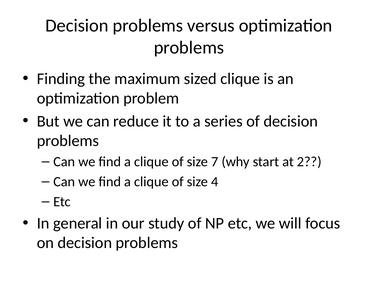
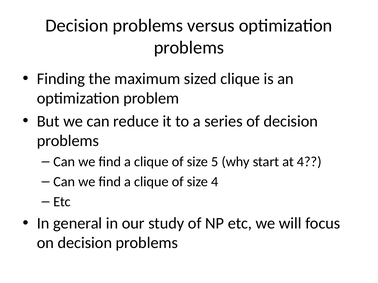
7: 7 -> 5 (215, 162)
at 2: 2 -> 4 (309, 162)
